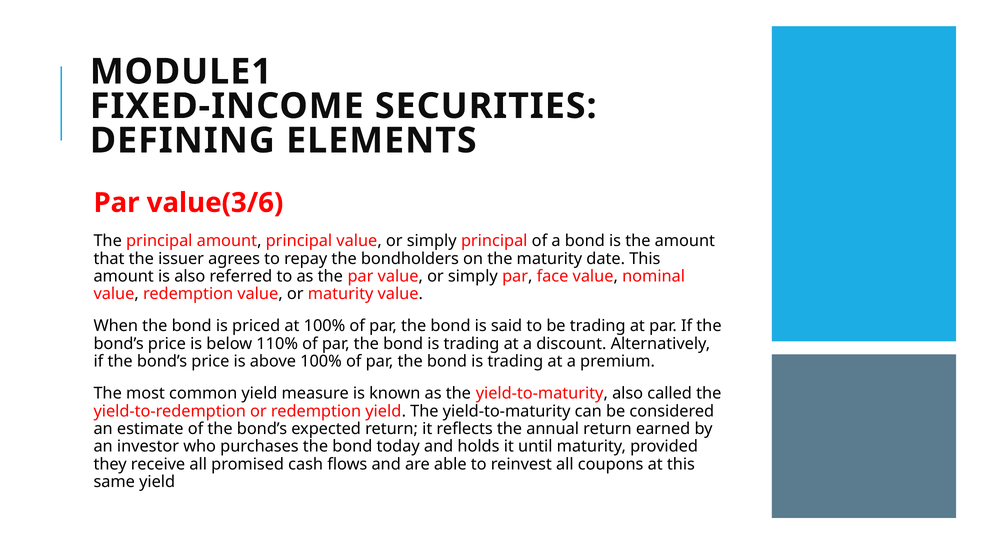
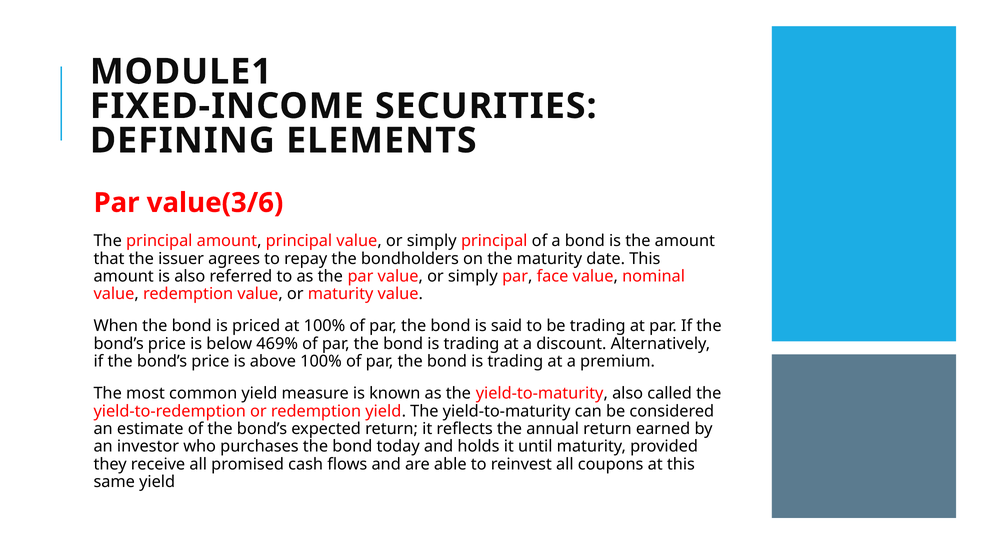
110%: 110% -> 469% (277, 343)
